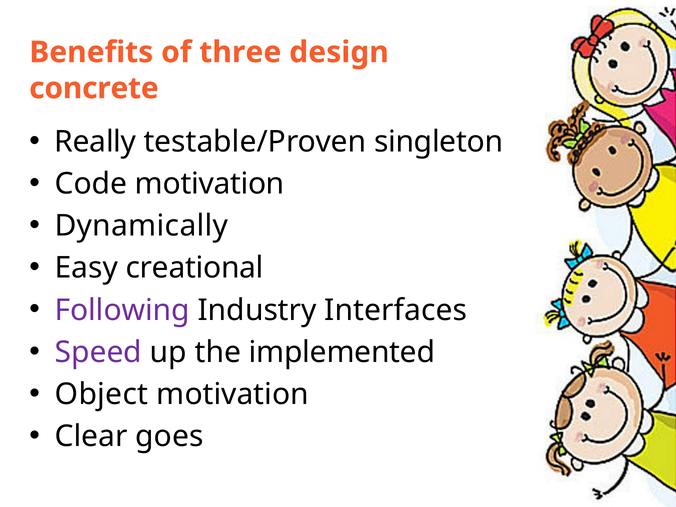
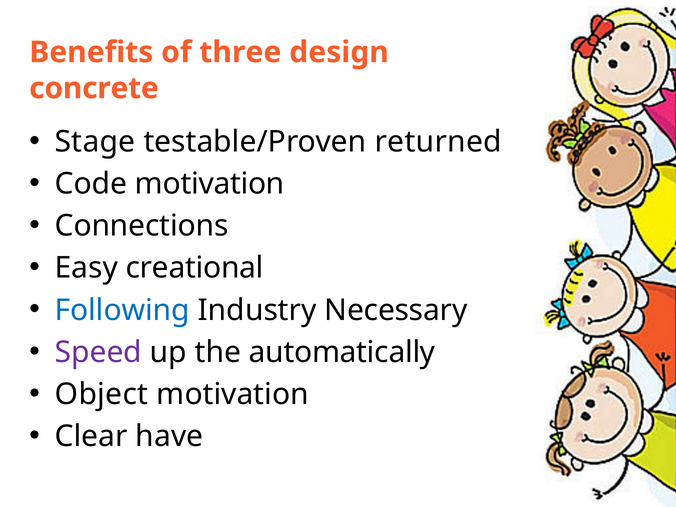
Really: Really -> Stage (95, 142)
singleton: singleton -> returned (438, 142)
Dynamically: Dynamically -> Connections (142, 226)
Following colour: purple -> blue (122, 310)
Interfaces: Interfaces -> Necessary (396, 310)
implemented: implemented -> automatically (342, 352)
goes: goes -> have (169, 436)
